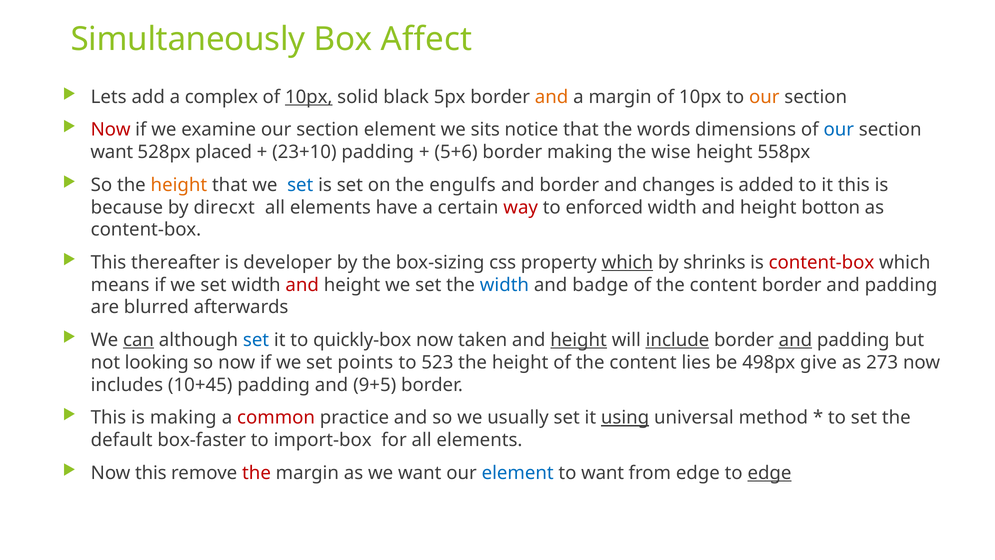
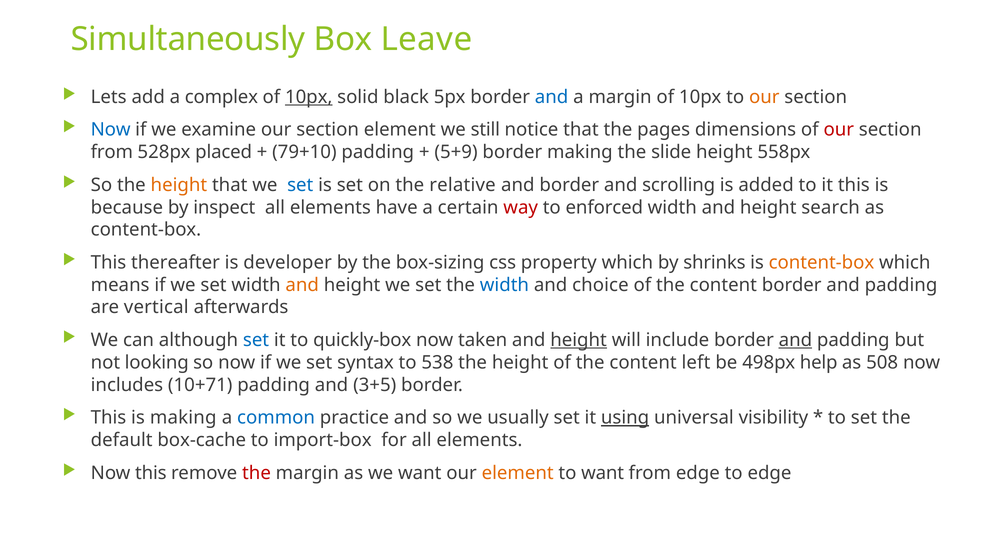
Affect: Affect -> Leave (426, 39)
and colour: orange -> blue (552, 97)
Now colour: red -> blue (111, 130)
sits: sits -> still (485, 130)
words: words -> pages (664, 130)
our colour: blue -> red (839, 130)
want: want -> from (112, 152)
23+10: 23+10 -> 79+10 (304, 152)
5+6: 5+6 -> 5+9 (456, 152)
wise: wise -> slide (671, 152)
engulfs: engulfs -> relative (463, 185)
changes: changes -> scrolling (679, 185)
direcxt: direcxt -> inspect (224, 207)
botton: botton -> search (831, 207)
which underline: present -> none (627, 262)
content-box colour: red -> orange (821, 262)
and colour: red -> orange (302, 285)
badge: badge -> choice (600, 285)
blurred: blurred -> vertical (156, 307)
can underline: present -> none (139, 340)
include underline: present -> none (677, 340)
points: points -> syntax (365, 362)
523: 523 -> 538 (437, 362)
lies: lies -> left (696, 362)
give: give -> help (819, 362)
273: 273 -> 508 (882, 362)
10+45: 10+45 -> 10+71 (200, 385)
9+5: 9+5 -> 3+5 (375, 385)
common colour: red -> blue (276, 417)
method: method -> visibility (773, 417)
box-faster: box-faster -> box-cache (202, 440)
element colour: blue -> orange (518, 473)
edge underline: present -> none (769, 473)
